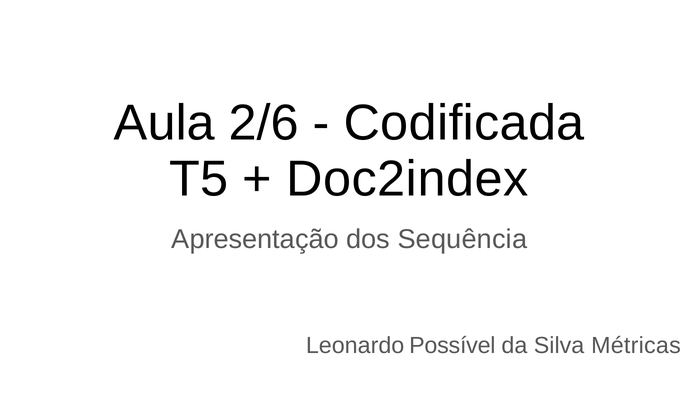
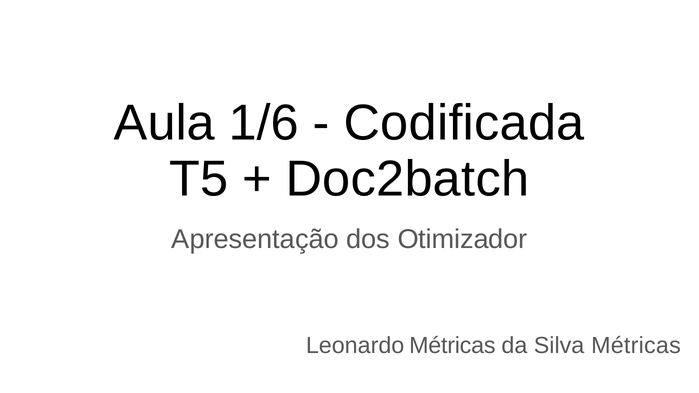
2/6: 2/6 -> 1/6 (264, 123)
Doc2index: Doc2index -> Doc2batch (407, 179)
Sequência: Sequência -> Otimizador (462, 239)
Leonardo Possível: Possível -> Métricas (452, 346)
